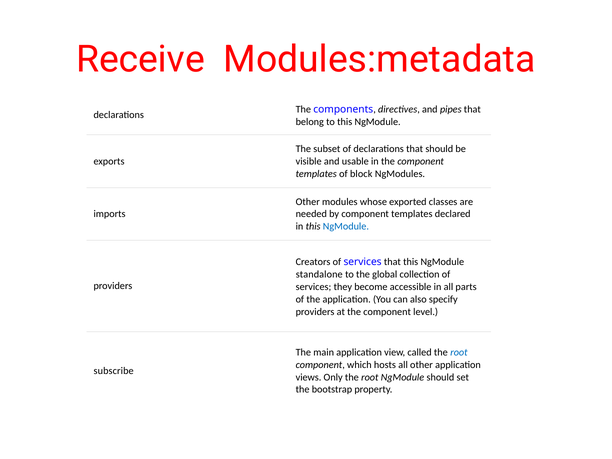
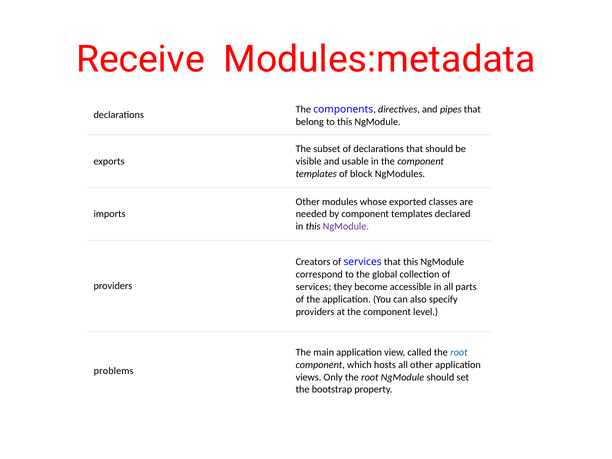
NgModule colour: blue -> purple (346, 227)
standalone: standalone -> correspond (319, 274)
subscribe: subscribe -> problems (114, 371)
